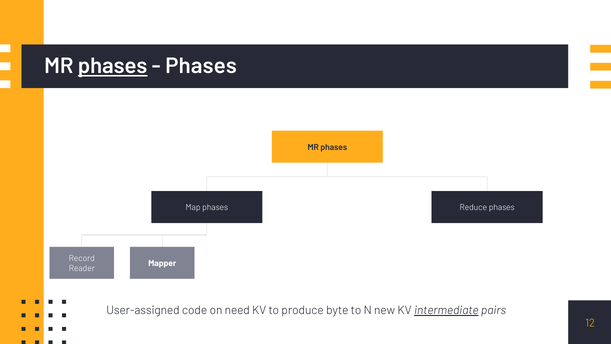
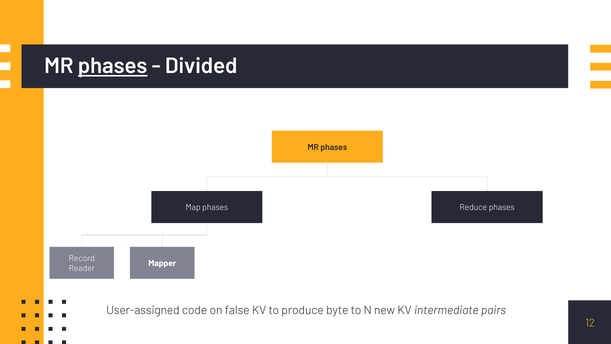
Phases: Phases -> Divided (201, 66)
need: need -> false (237, 310)
intermediate underline: present -> none (446, 310)
